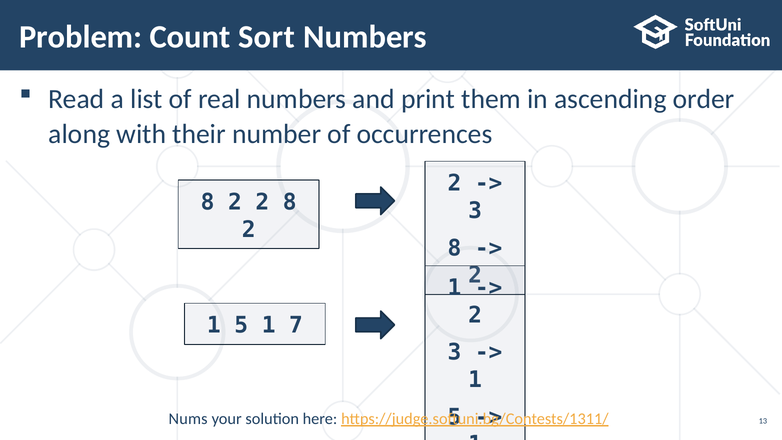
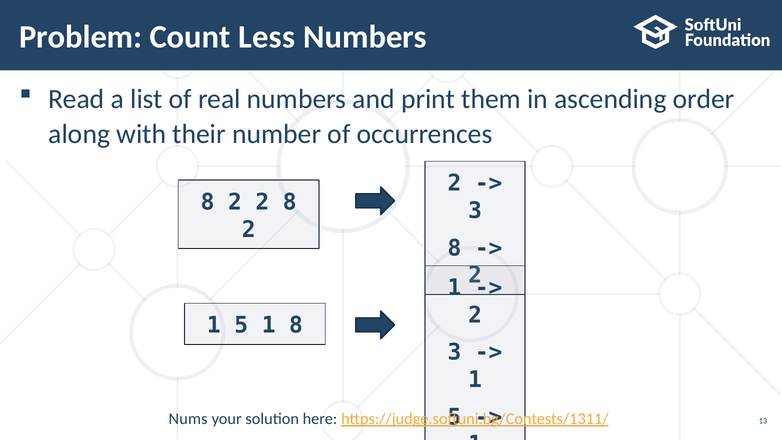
Sort: Sort -> Less (267, 37)
1 7: 7 -> 8 (296, 325)
